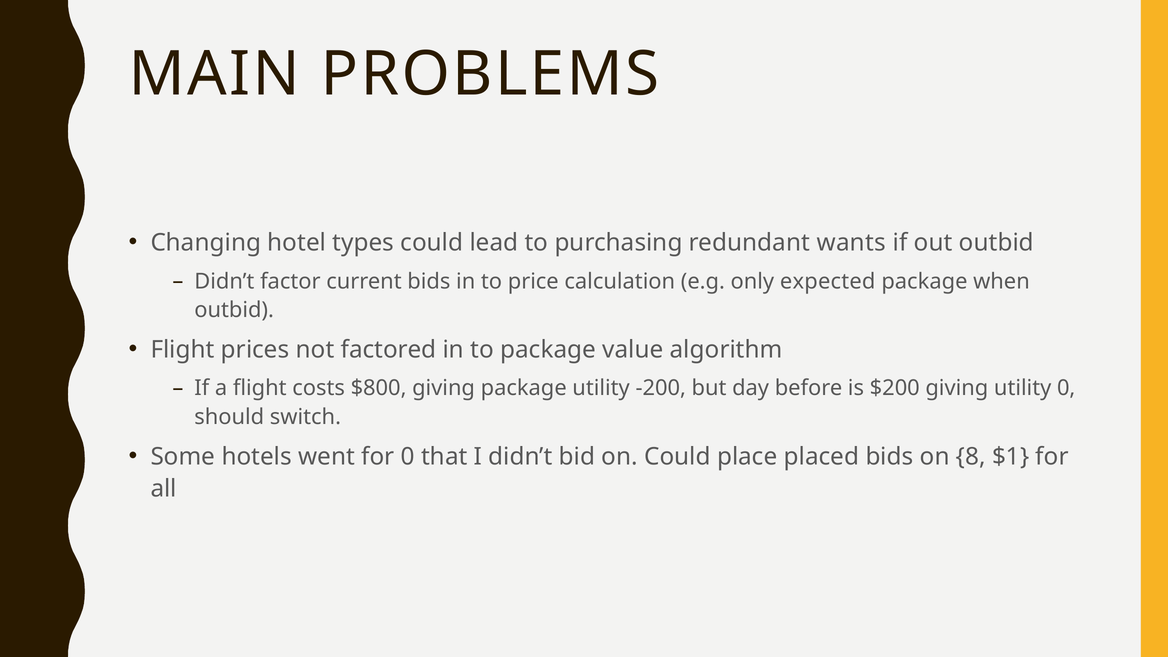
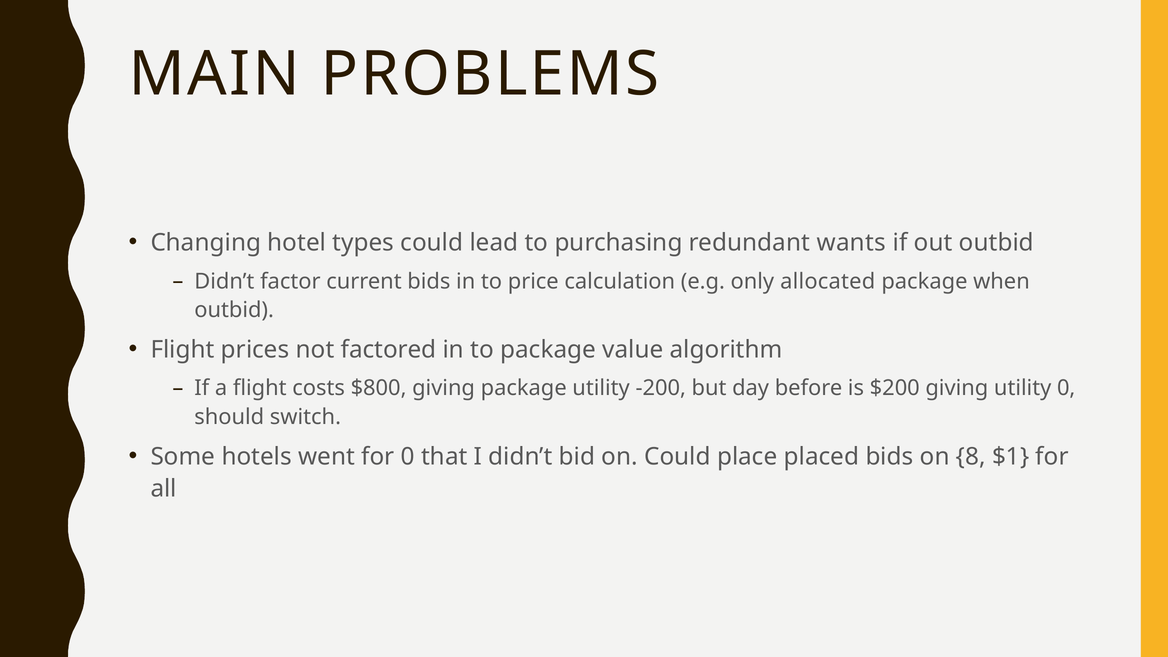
expected: expected -> allocated (828, 281)
